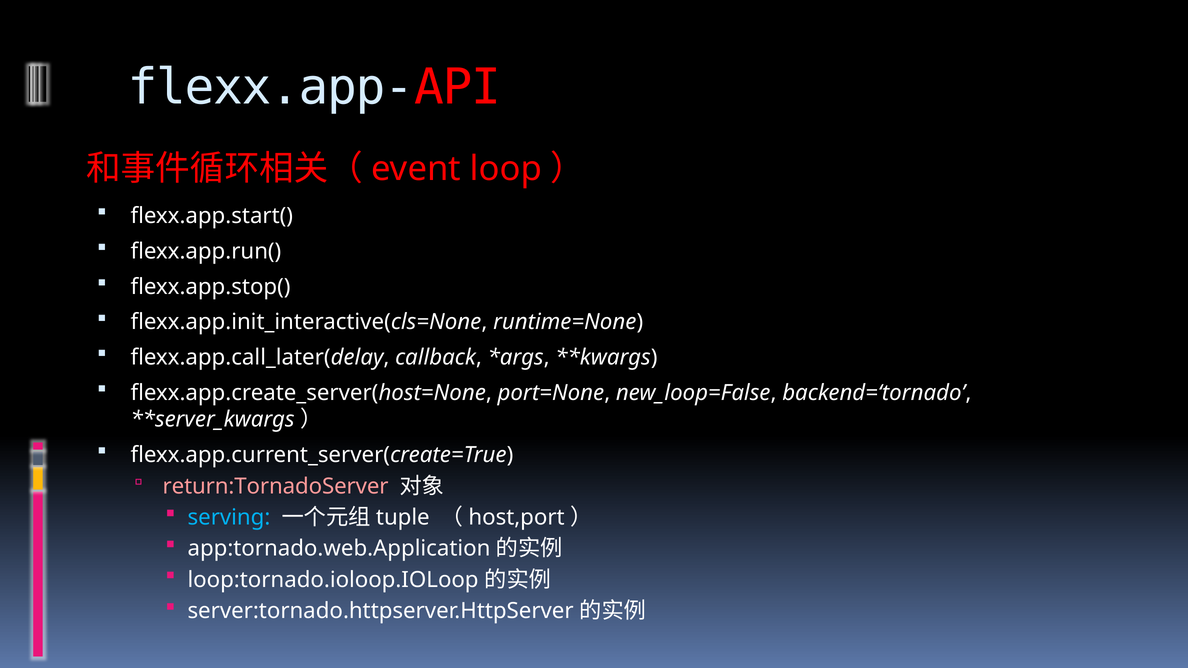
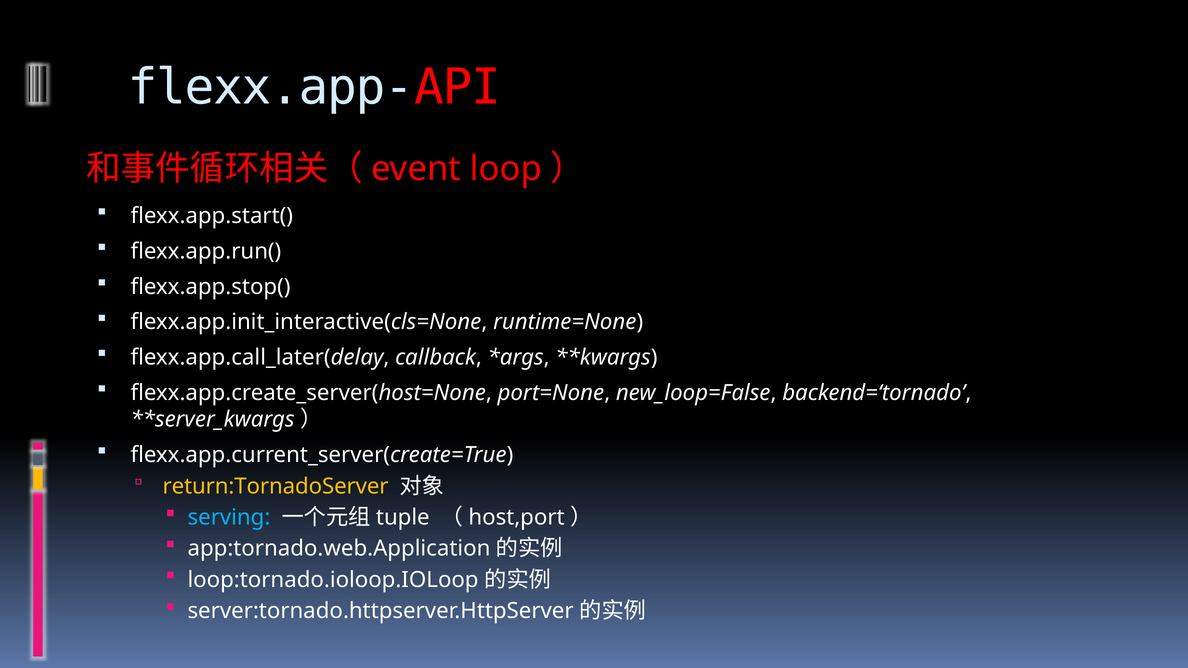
return:TornadoServer colour: pink -> yellow (276, 486)
